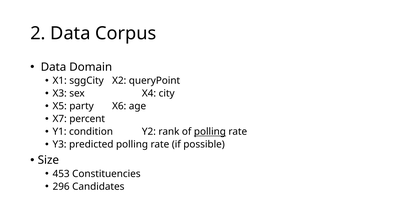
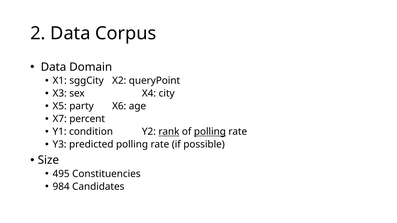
rank underline: none -> present (169, 132)
453: 453 -> 495 (61, 174)
296: 296 -> 984 (61, 187)
